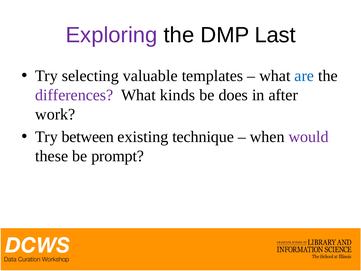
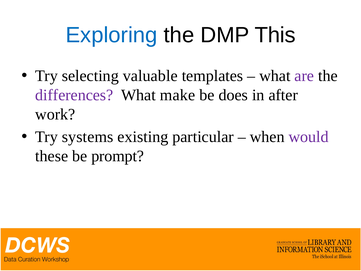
Exploring colour: purple -> blue (112, 35)
Last: Last -> This (275, 35)
are colour: blue -> purple (304, 76)
kinds: kinds -> make (178, 95)
between: between -> systems (88, 137)
technique: technique -> particular (203, 137)
